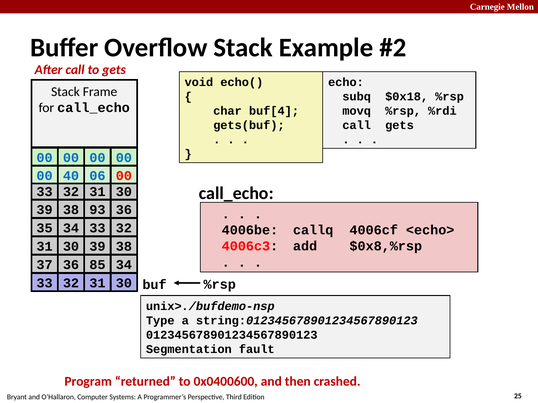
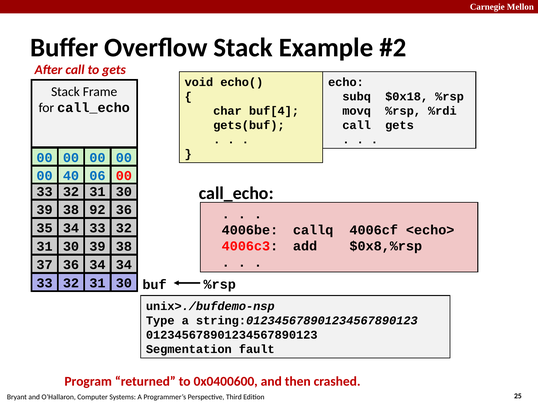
93: 93 -> 92 (97, 210)
36 85: 85 -> 34 (97, 265)
